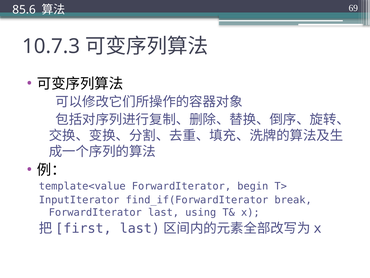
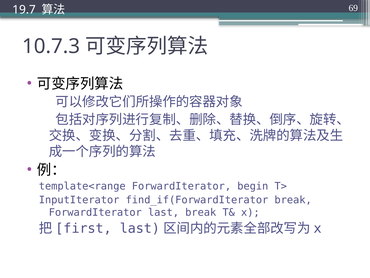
85.6: 85.6 -> 19.7 (24, 10)
template<value: template<value -> template<range (82, 186)
last using: using -> break (201, 212)
